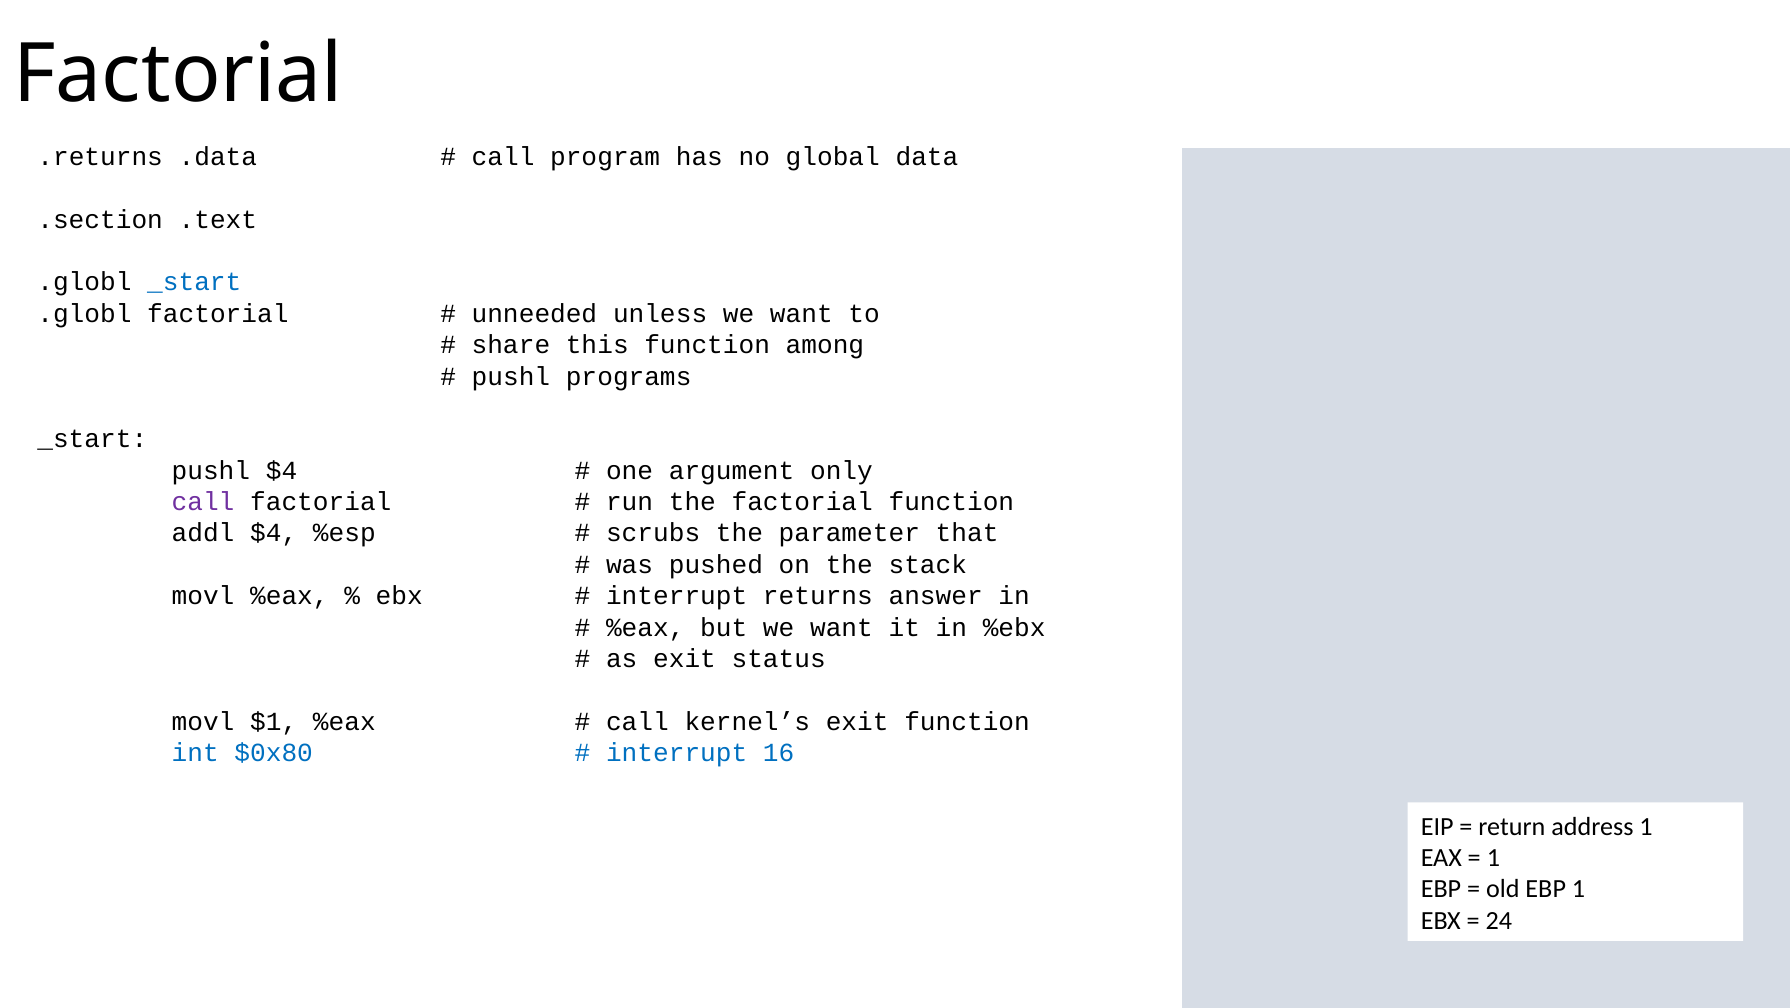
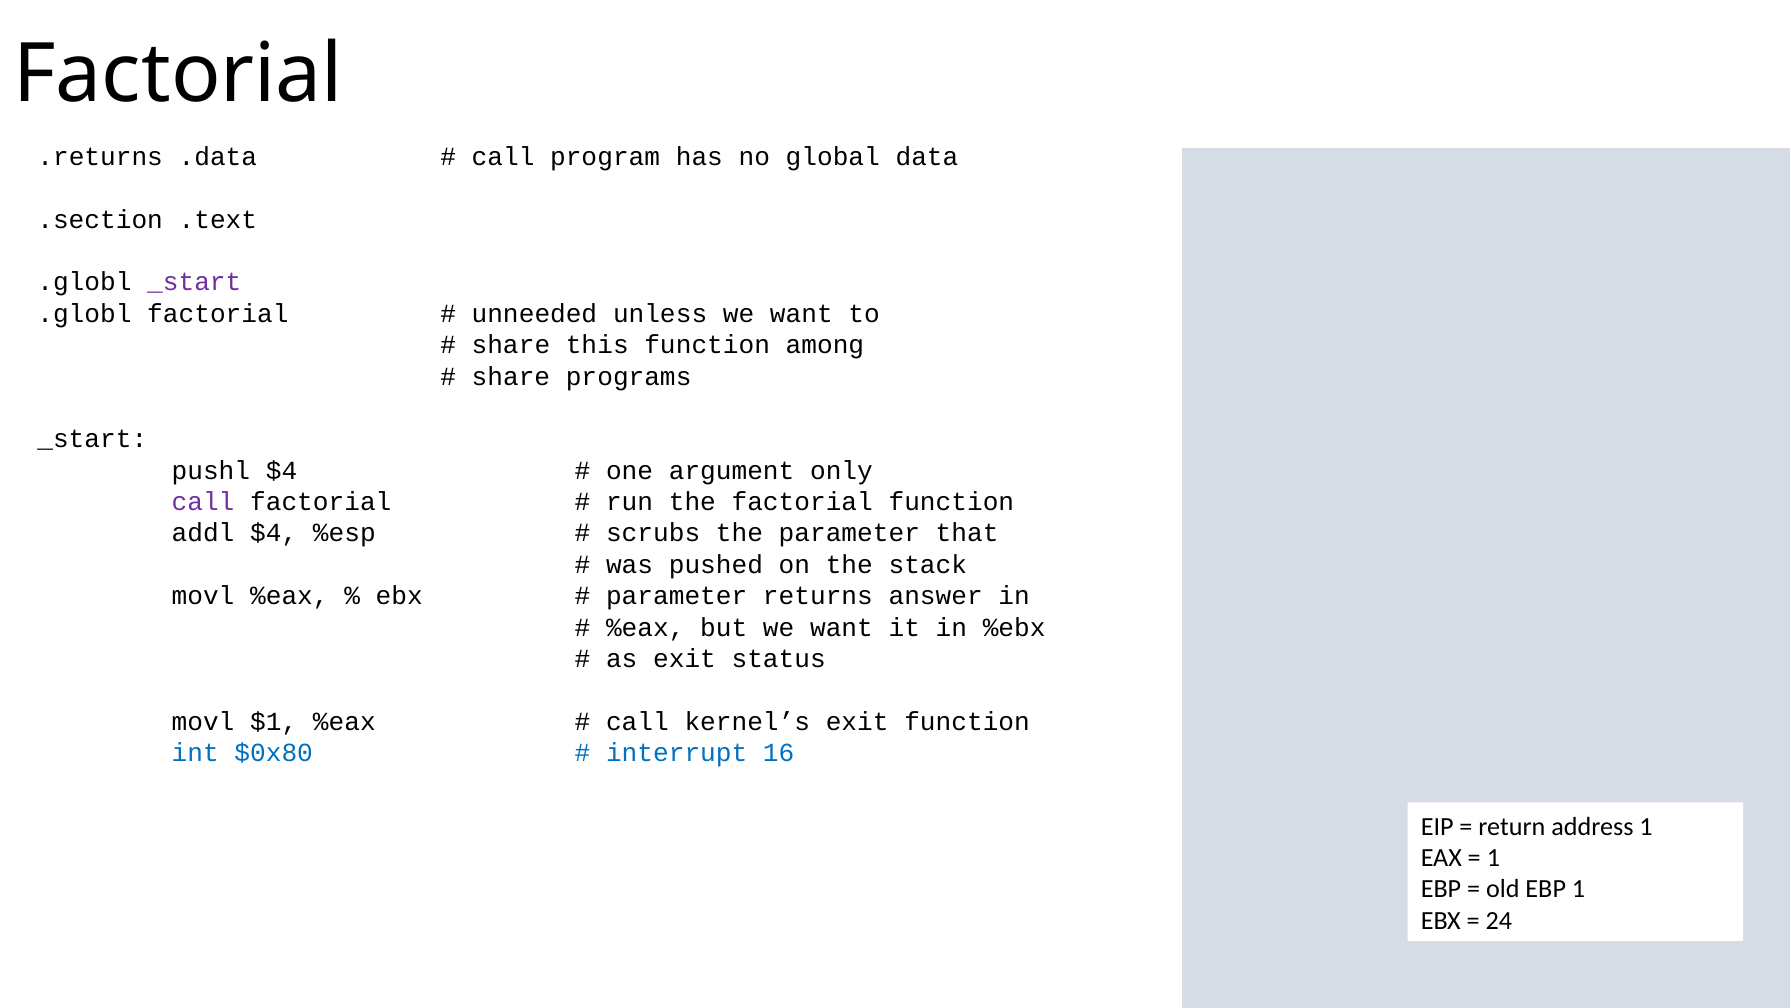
_start colour: blue -> purple (194, 282)
pushl: pushl -> share (511, 376)
interrupt: interrupt -> parameter (677, 596)
